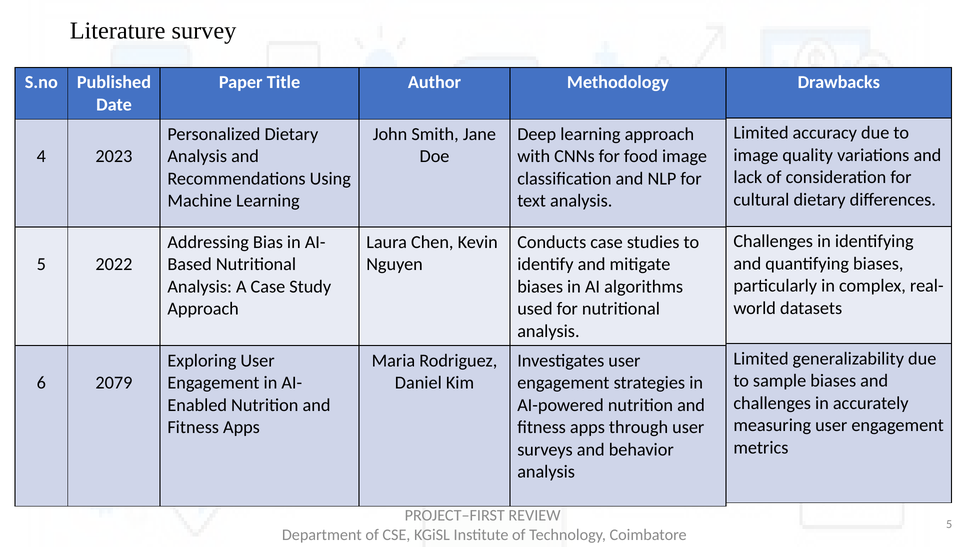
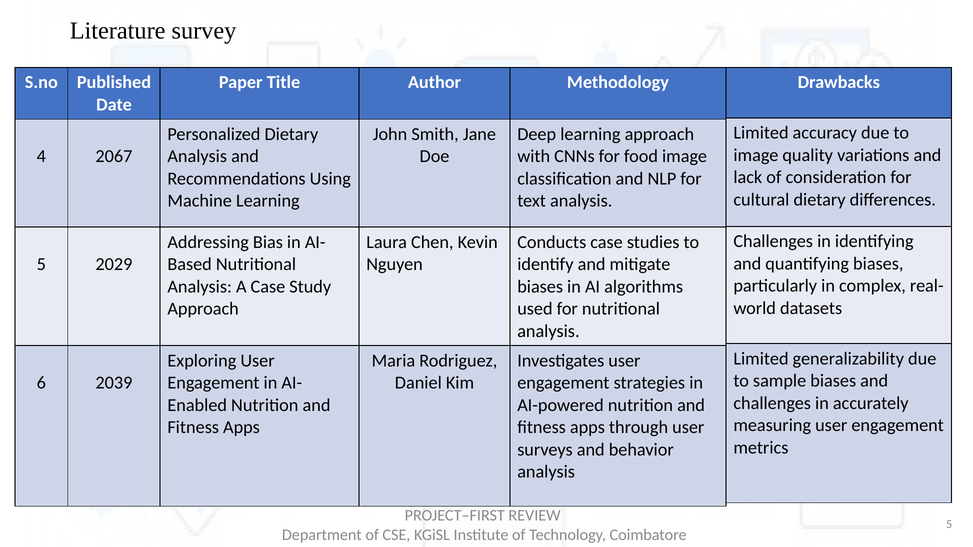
2023: 2023 -> 2067 (114, 157)
2022: 2022 -> 2029 (114, 264)
2079: 2079 -> 2039 (114, 383)
